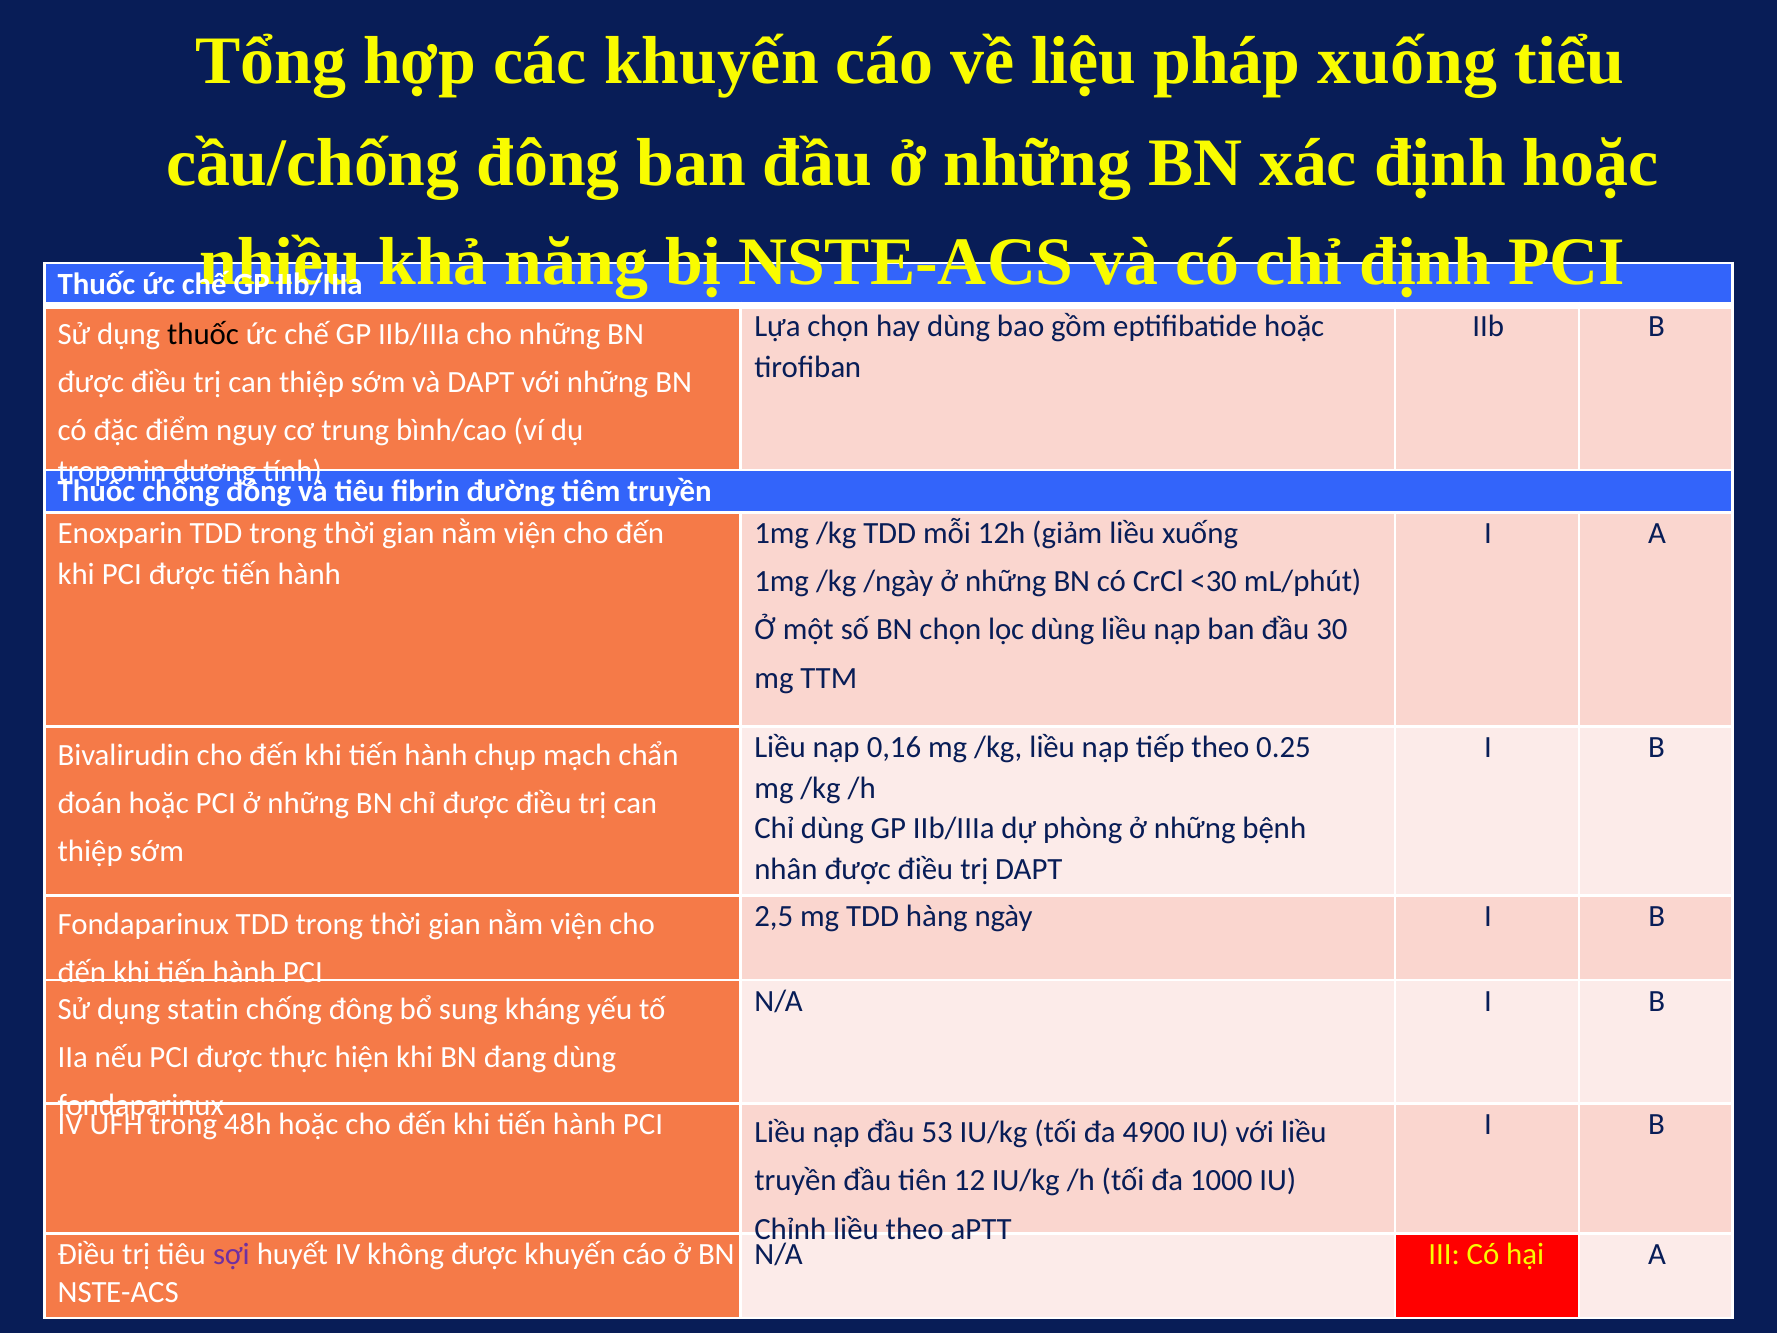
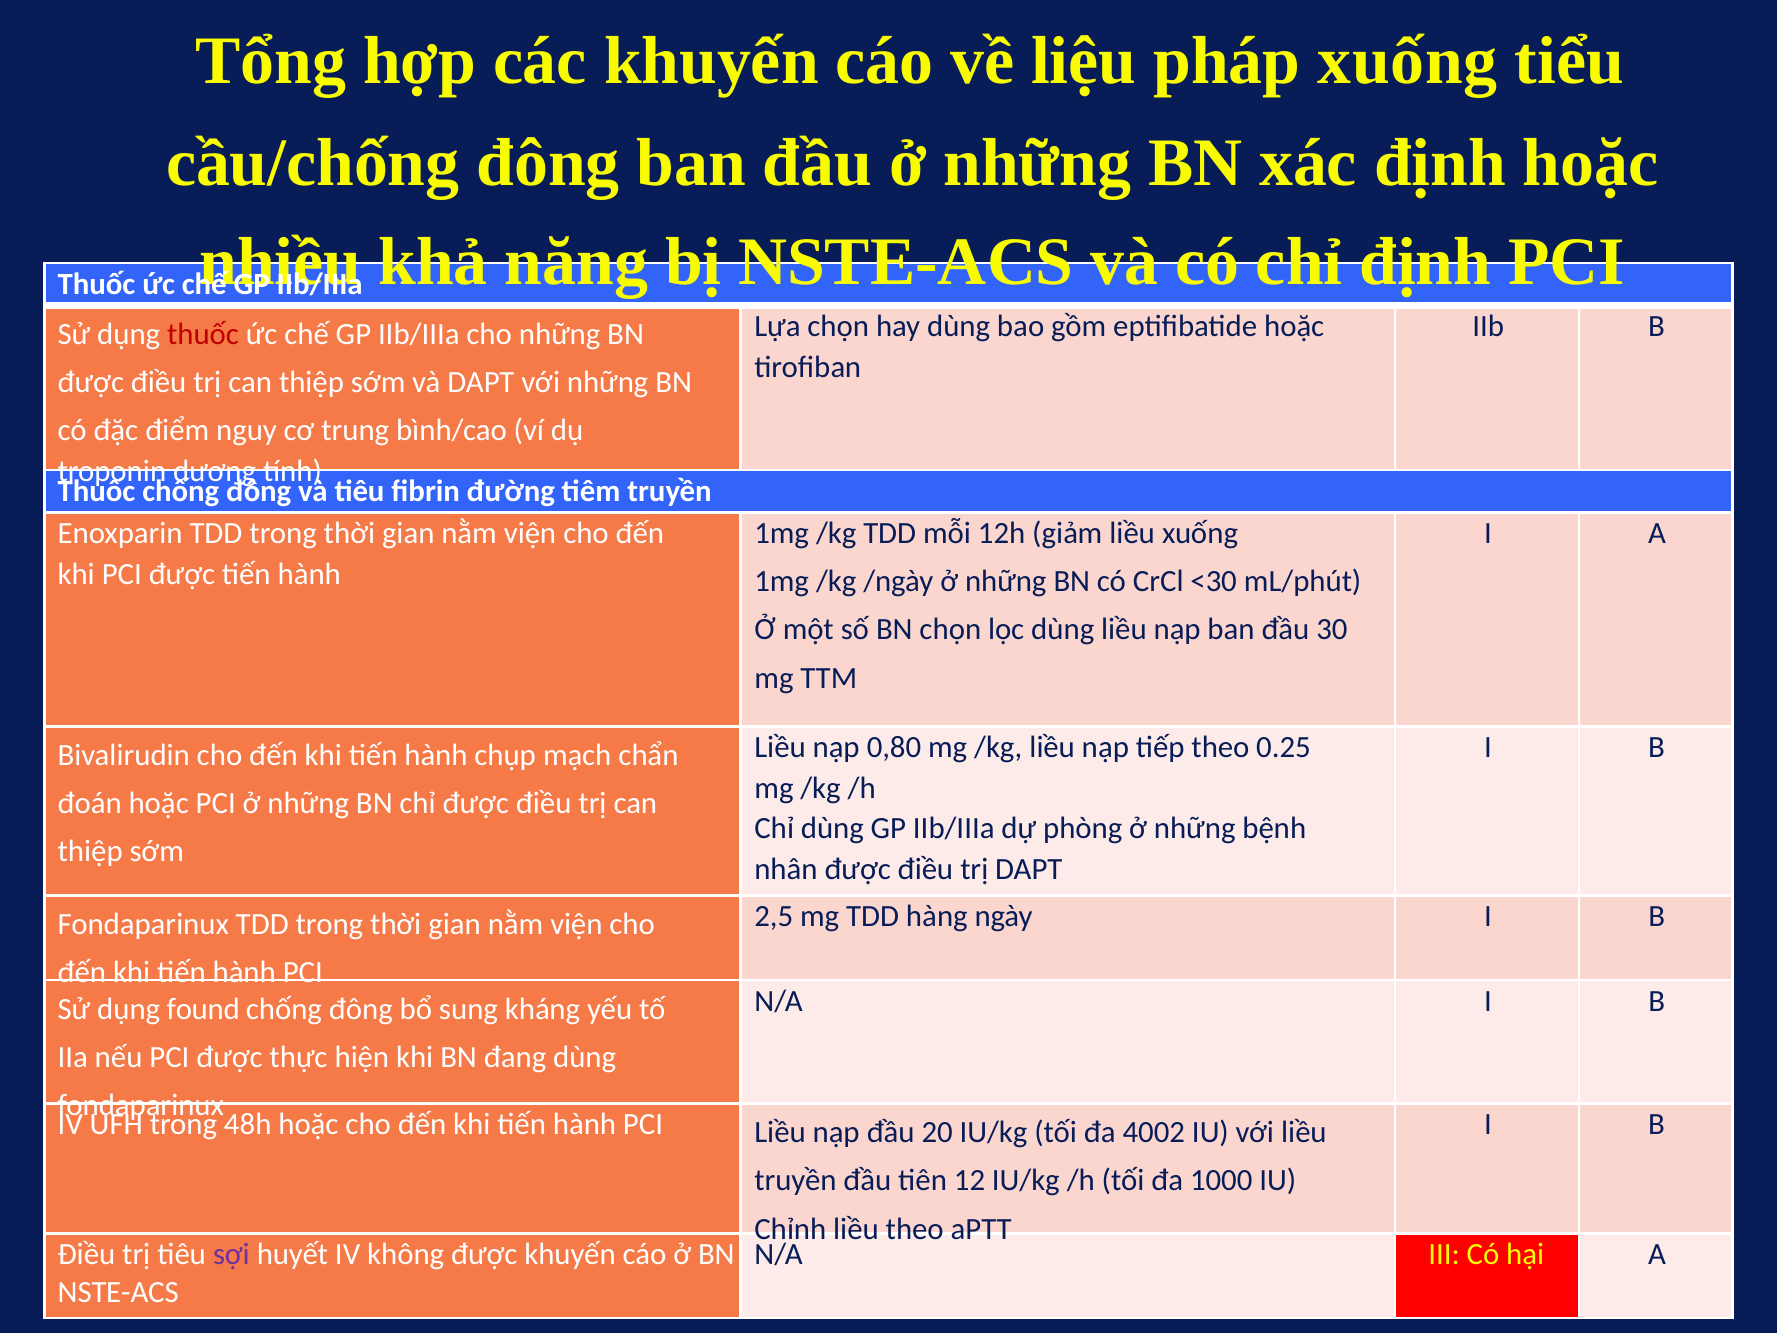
thuốc colour: black -> red (203, 334)
0,16: 0,16 -> 0,80 (894, 747)
statin: statin -> found (203, 1009)
53: 53 -> 20 (937, 1132)
4900: 4900 -> 4002 (1154, 1132)
